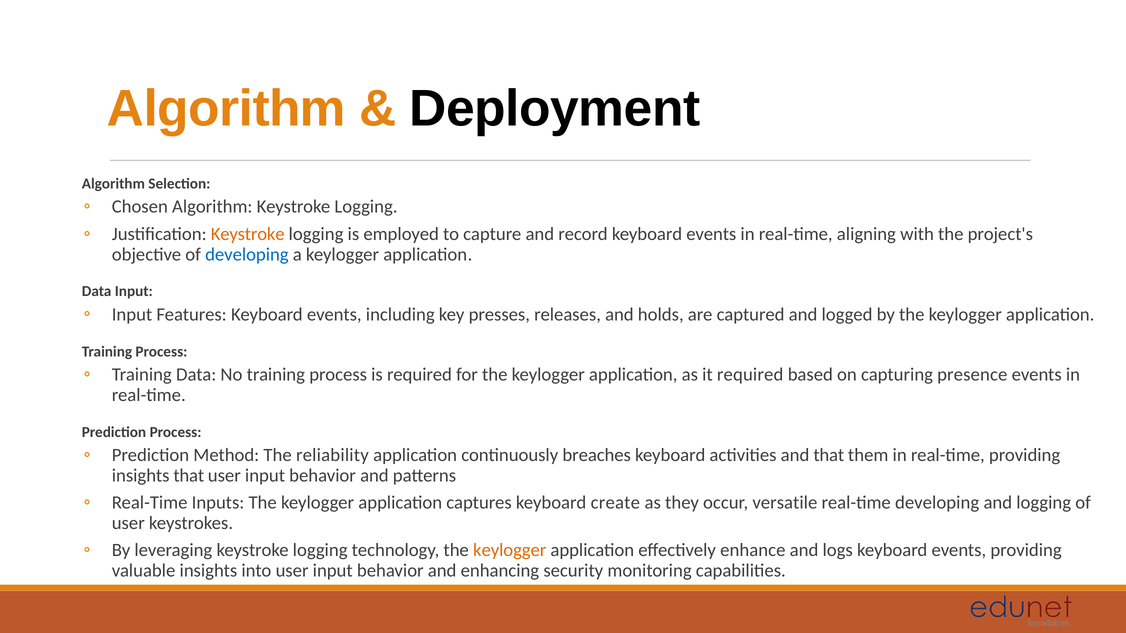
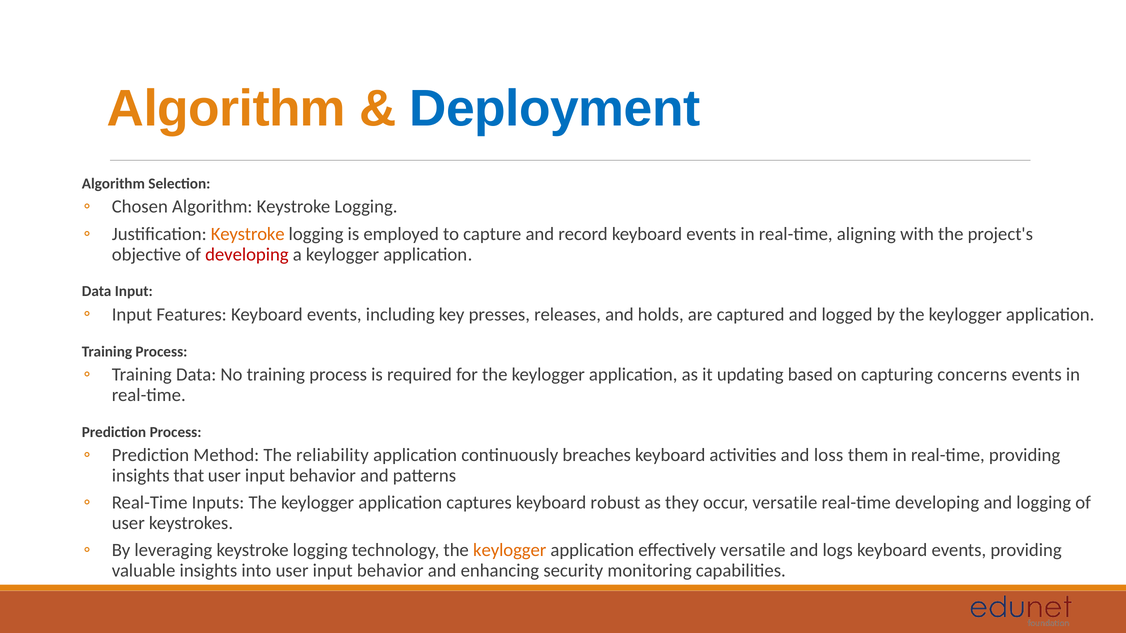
Deployment colour: black -> blue (555, 109)
developing colour: blue -> red (247, 254)
it required: required -> updating (750, 375)
presence: presence -> concerns (972, 375)
and that: that -> loss (829, 455)
create: create -> robust (615, 503)
effectively enhance: enhance -> versatile (753, 550)
